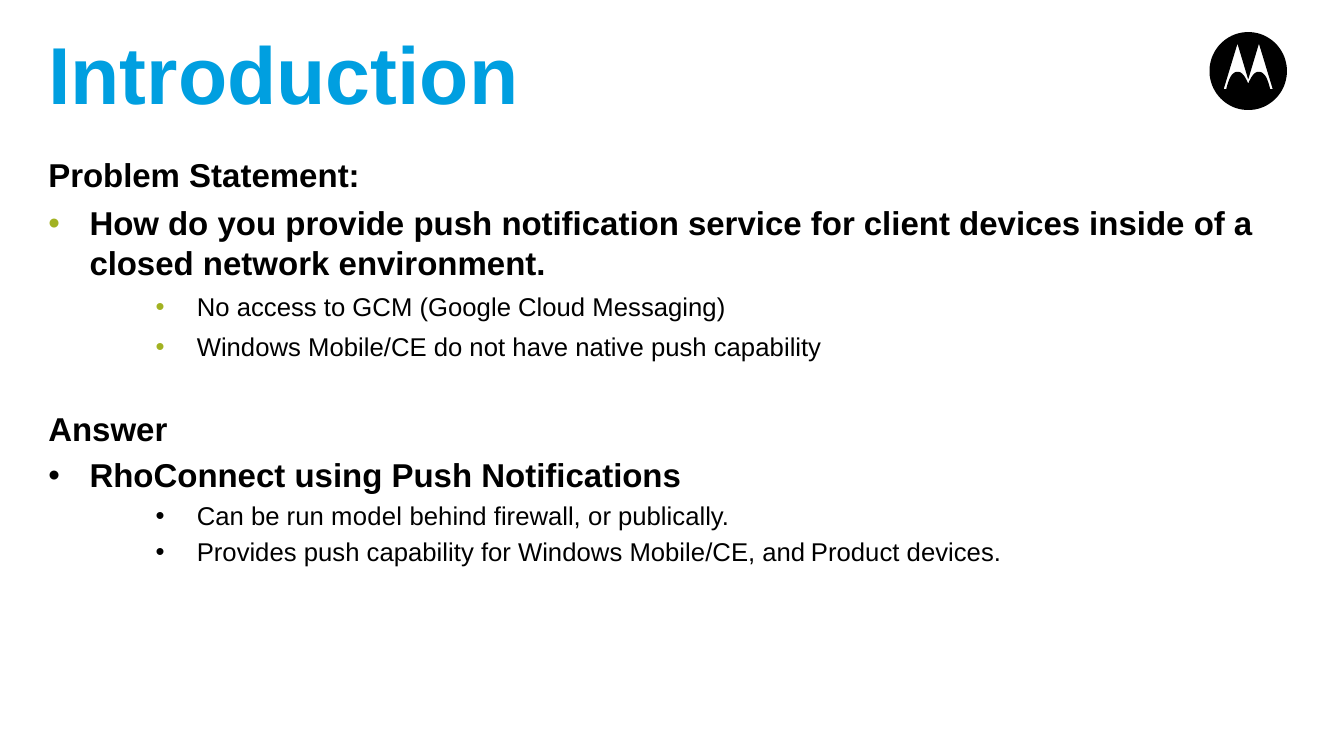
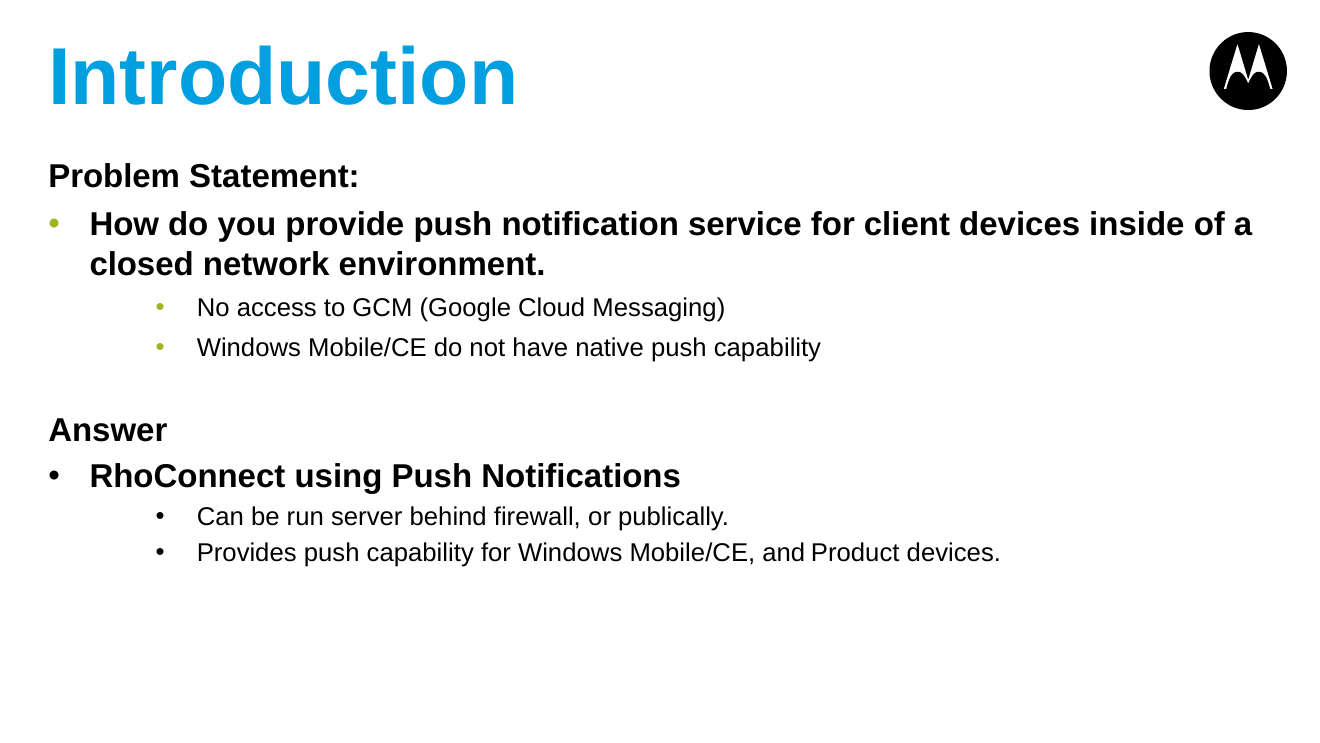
model: model -> server (367, 517)
